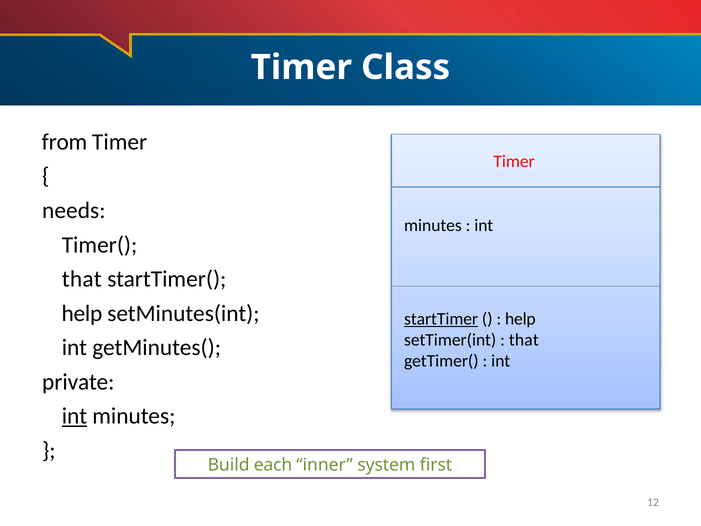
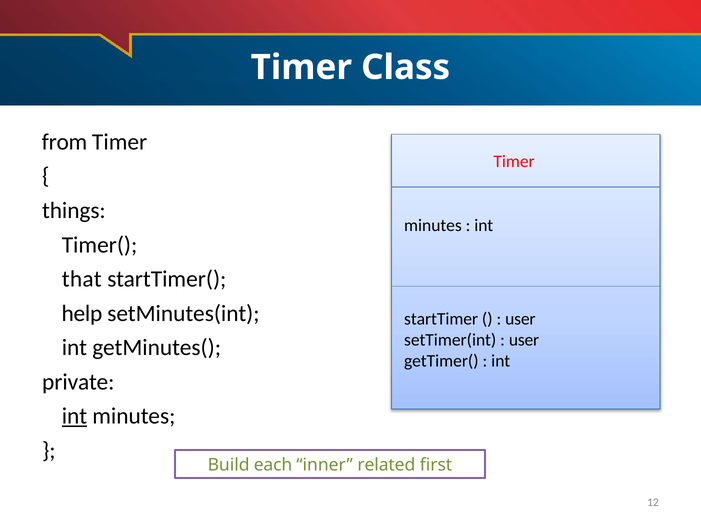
needs: needs -> things (74, 210)
startTimer underline: present -> none (441, 319)
help: help -> user (520, 319)
that: that -> user (524, 340)
system: system -> related (386, 465)
